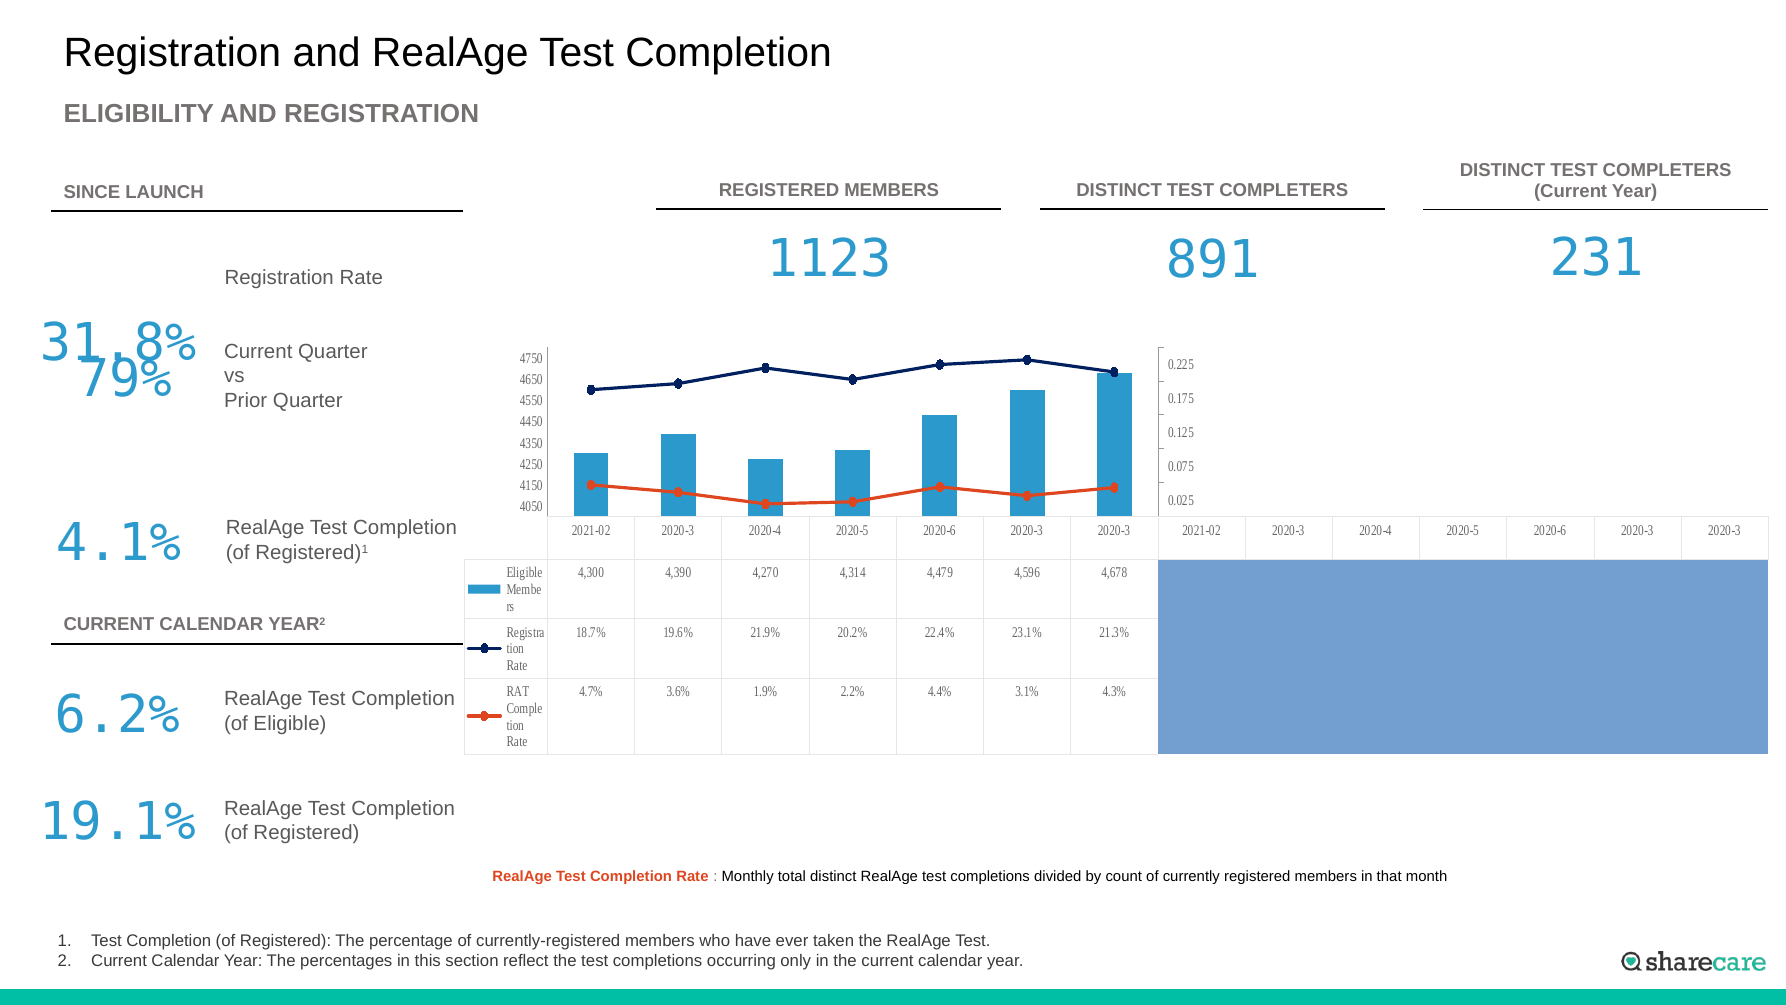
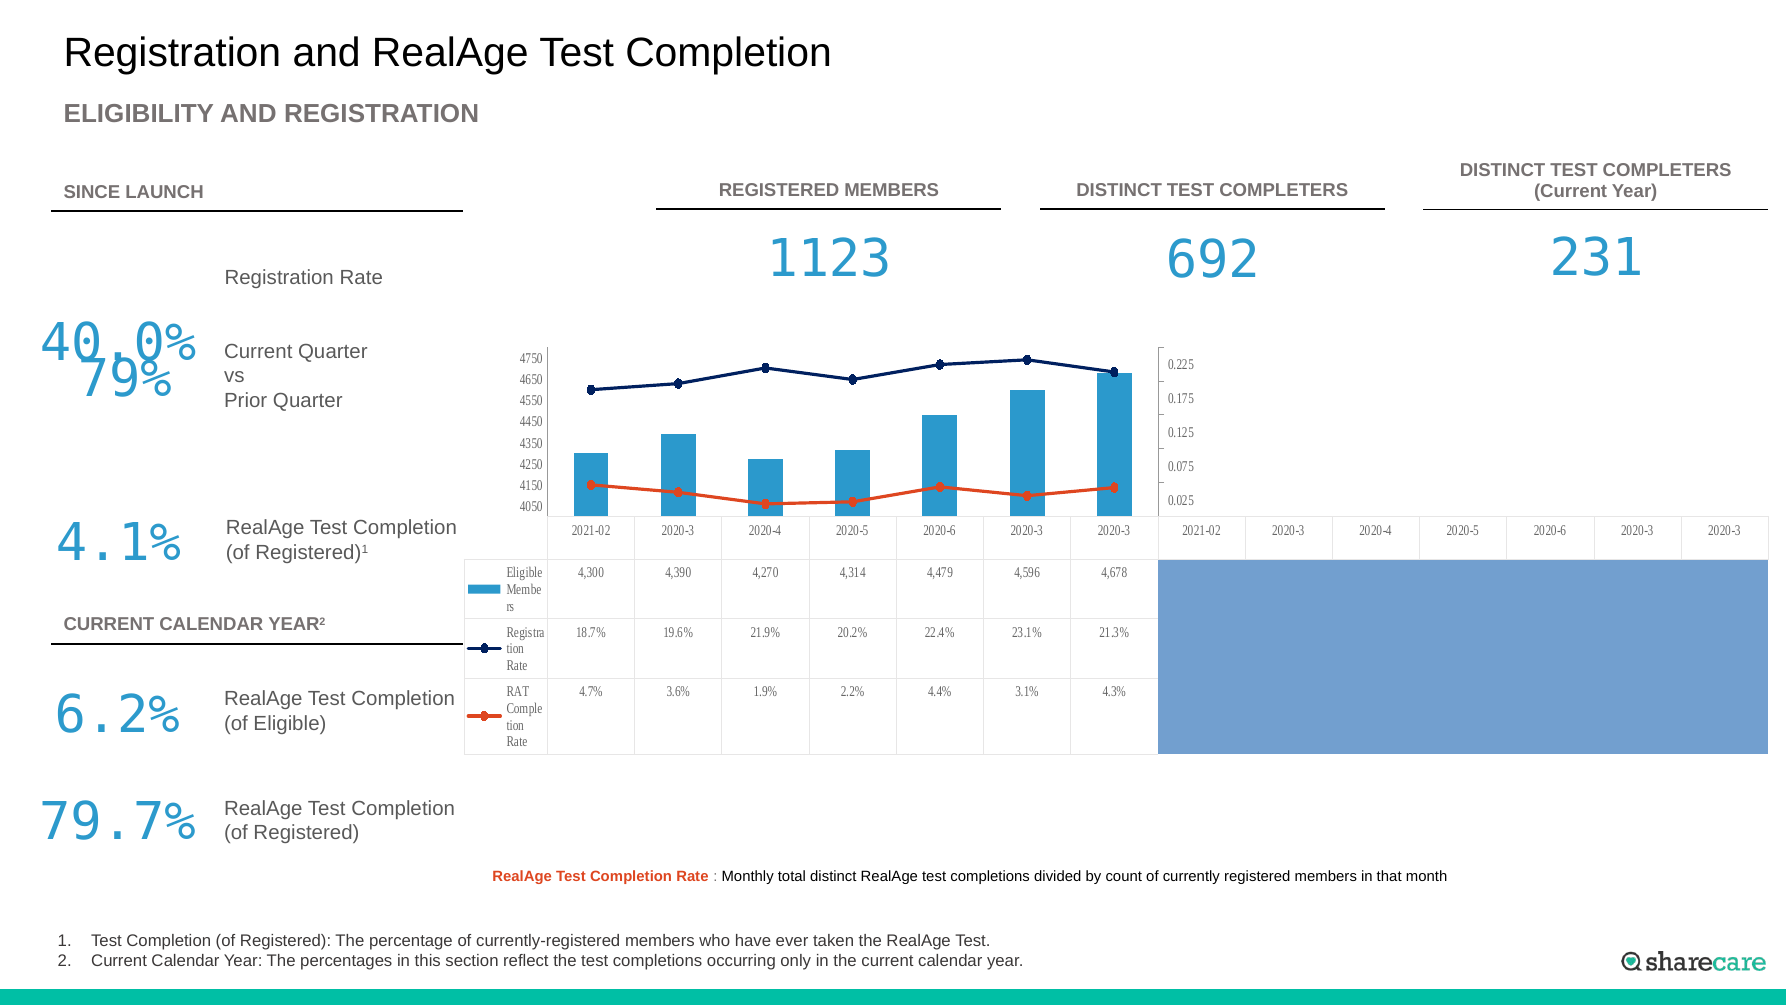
891: 891 -> 692 (1213, 260)
31.8%: 31.8% -> 40.0% (118, 344)
19.1%: 19.1% -> 79.7% (117, 822)
